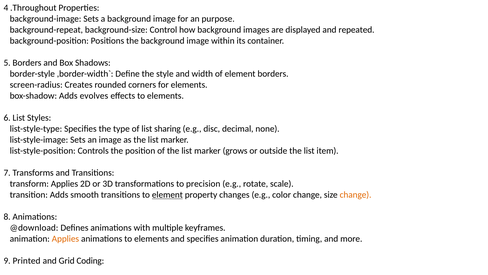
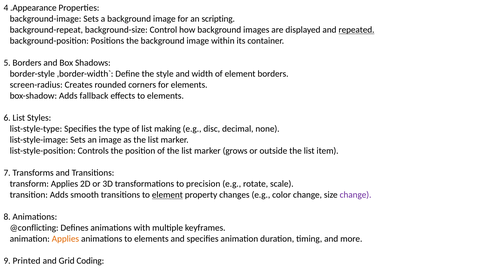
.Throughout: .Throughout -> .Appearance (33, 8)
purpose: purpose -> scripting (218, 19)
repeated underline: none -> present (356, 30)
evolves: evolves -> fallback (94, 96)
sharing: sharing -> making (167, 129)
change colour: orange -> purple (356, 195)
@download: @download -> @conflicting (34, 228)
